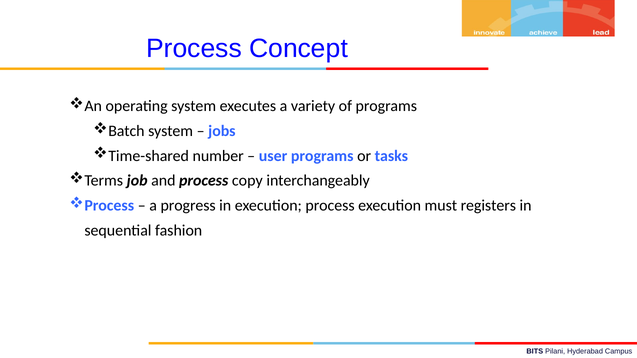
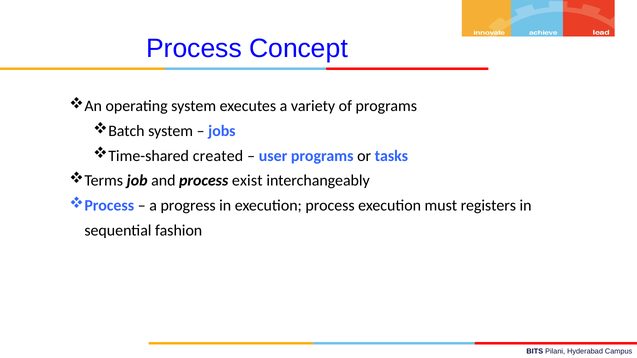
number: number -> created (218, 156)
copy: copy -> exist (247, 181)
